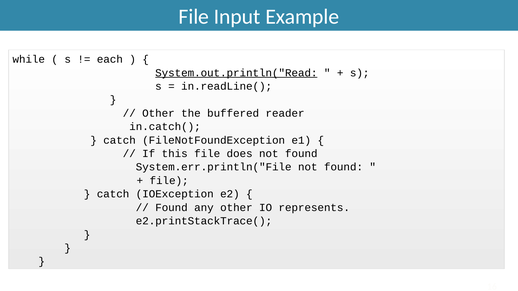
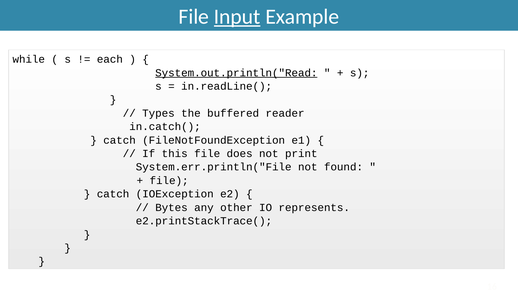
Input underline: none -> present (237, 17)
Other: Other -> Types (158, 113)
does not found: found -> print (301, 154)
Found: Found -> Bytes (171, 208)
